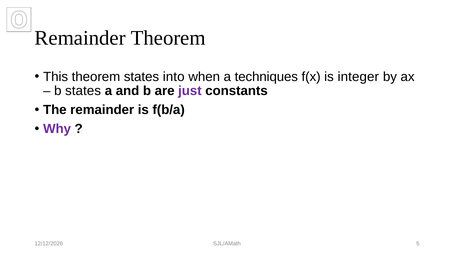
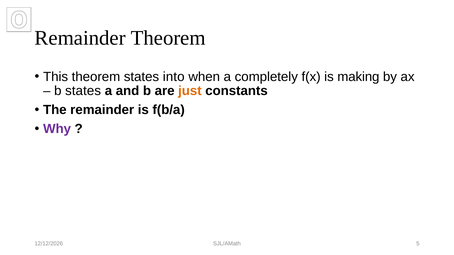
techniques: techniques -> completely (266, 77)
integer: integer -> making (358, 77)
just colour: purple -> orange (190, 91)
